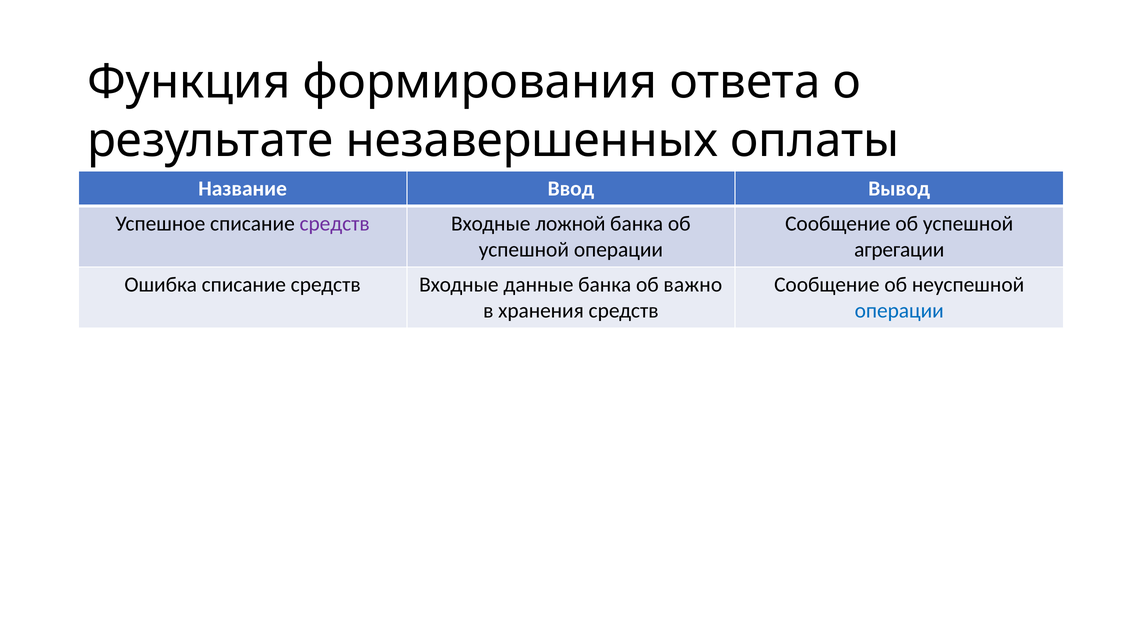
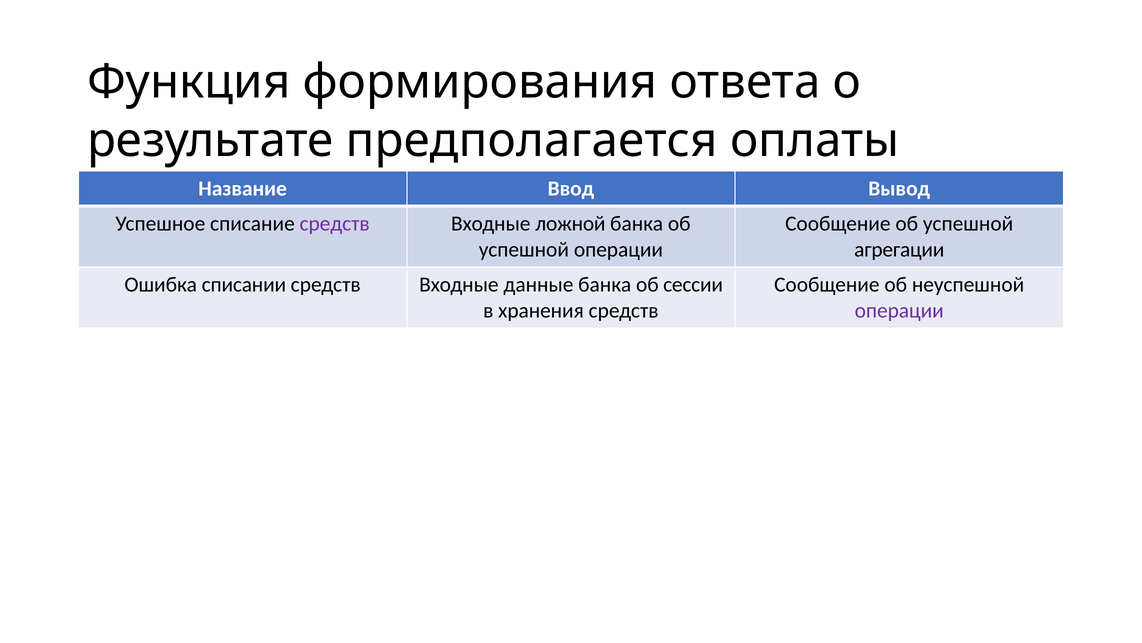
незавершенных: незавершенных -> предполагается (532, 140)
Ошибка списание: списание -> списании (244, 284)
важно: важно -> сессии (693, 284)
операции colour: blue -> purple (899, 310)
